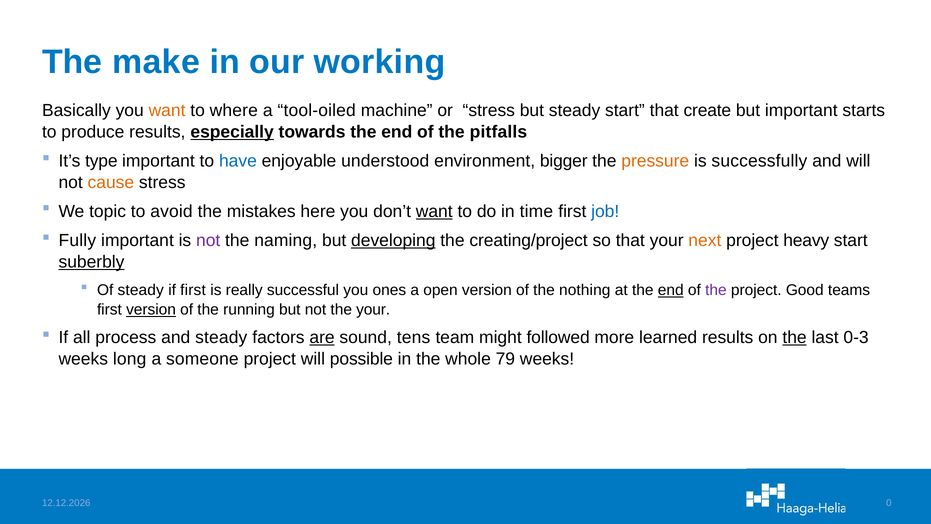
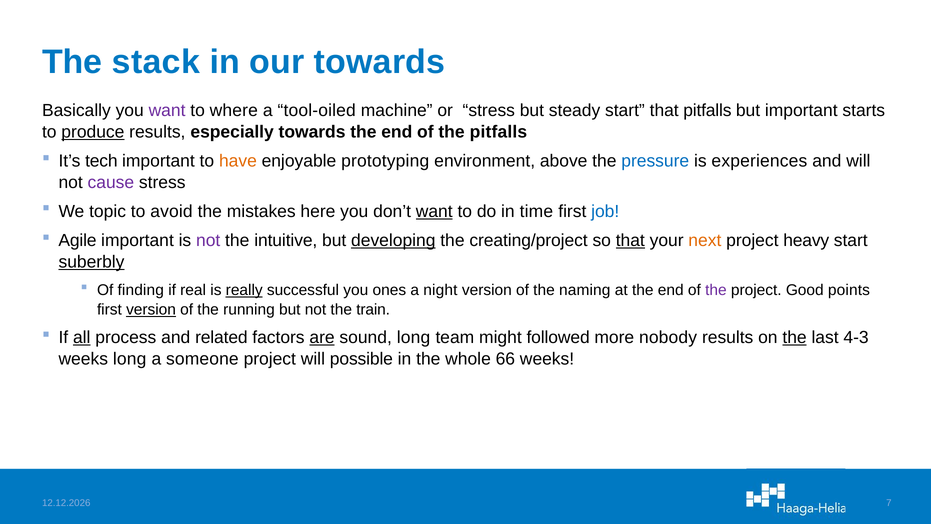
make: make -> stack (156, 62)
our working: working -> towards (379, 62)
want colour: orange -> purple (167, 111)
that create: create -> pitfalls (707, 111)
produce underline: none -> present (93, 132)
especially underline: present -> none (232, 132)
type: type -> tech (101, 161)
have colour: blue -> orange (238, 161)
understood: understood -> prototyping (385, 161)
bigger: bigger -> above (564, 161)
pressure colour: orange -> blue (655, 161)
successfully: successfully -> experiences (759, 161)
cause colour: orange -> purple (111, 182)
Fully: Fully -> Agile (78, 241)
naming: naming -> intuitive (286, 241)
that underline: none -> present (630, 241)
Of steady: steady -> finding (141, 290)
if first: first -> real (193, 290)
really underline: none -> present (244, 290)
open: open -> night (440, 290)
nothing: nothing -> naming (585, 290)
end underline: present -> none (671, 290)
teams: teams -> points (849, 290)
the your: your -> train (373, 309)
all underline: none -> present (82, 338)
and steady: steady -> related (221, 338)
sound tens: tens -> long (414, 338)
learned: learned -> nobody (668, 338)
0-3: 0-3 -> 4-3 (856, 338)
79: 79 -> 66 (505, 359)
0: 0 -> 7 (889, 503)
